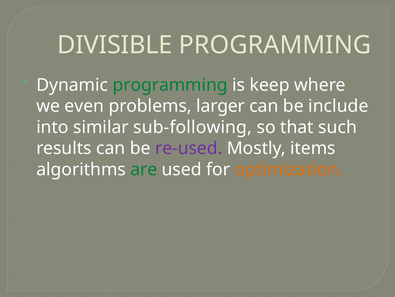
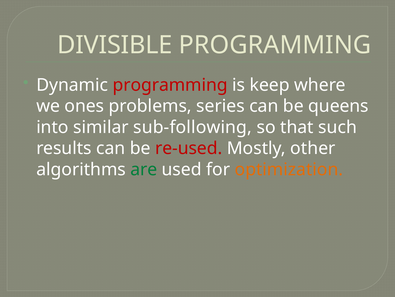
programming colour: green -> red (170, 85)
even: even -> ones (84, 106)
larger: larger -> series (220, 106)
include: include -> queens (338, 106)
re-used colour: purple -> red (189, 148)
items: items -> other (313, 148)
